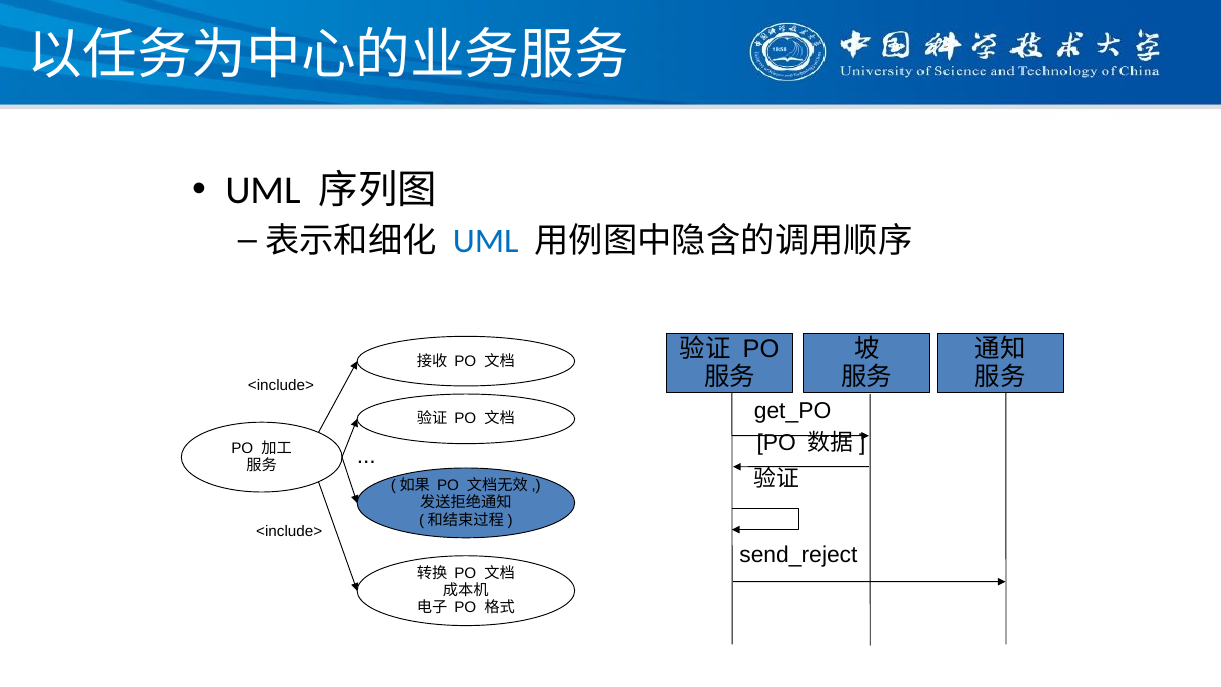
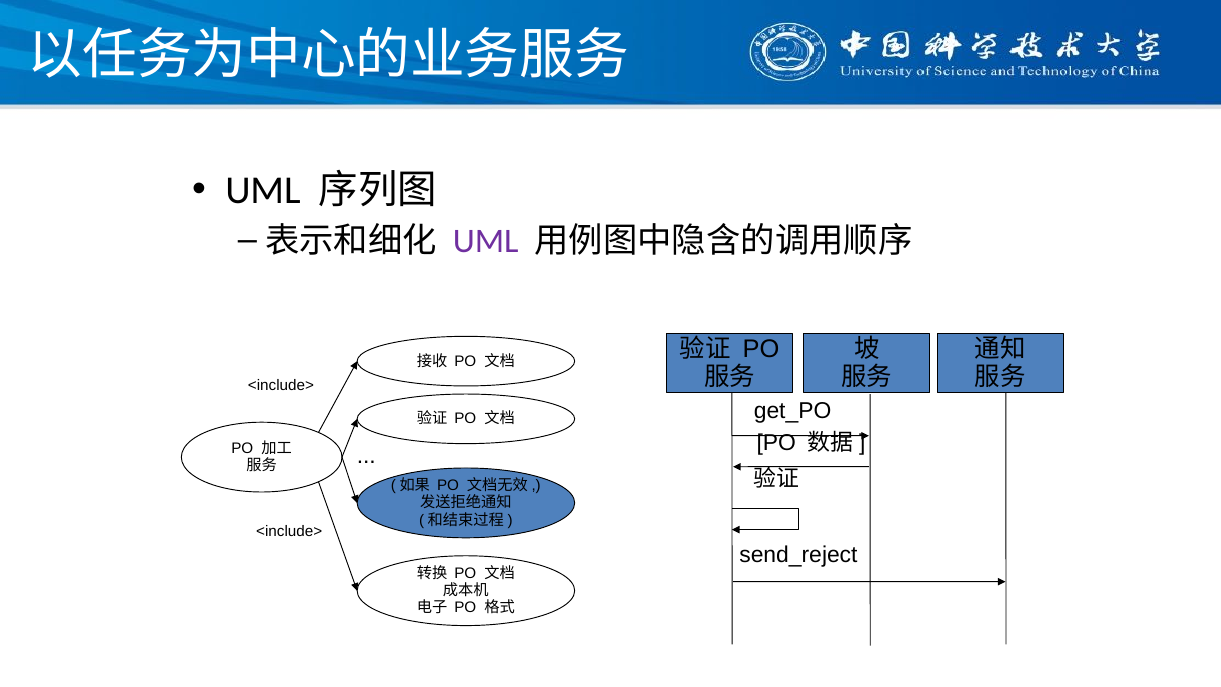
UML colour: blue -> purple (486, 241)
